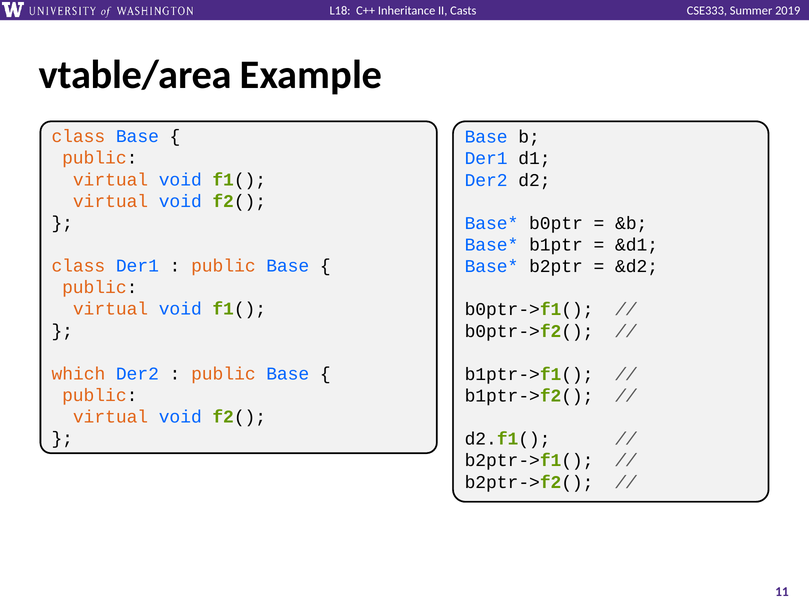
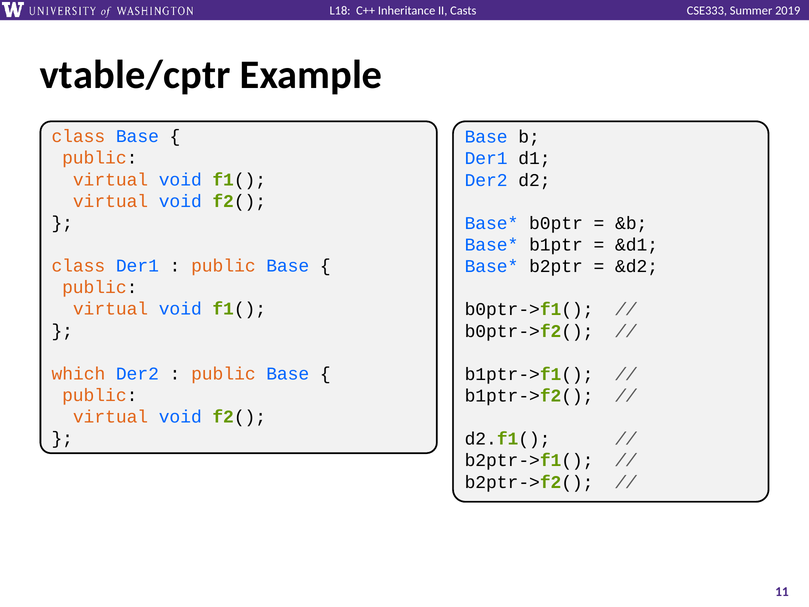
vtable/area: vtable/area -> vtable/cptr (135, 75)
